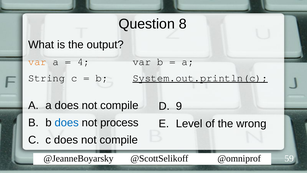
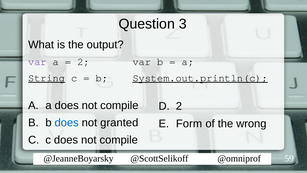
8: 8 -> 3 (183, 24)
var colour: orange -> purple (37, 62)
4: 4 -> 2 (83, 62)
String underline: none -> present (47, 78)
9: 9 -> 2 (179, 106)
process: process -> granted (119, 123)
Level: Level -> Form (189, 123)
